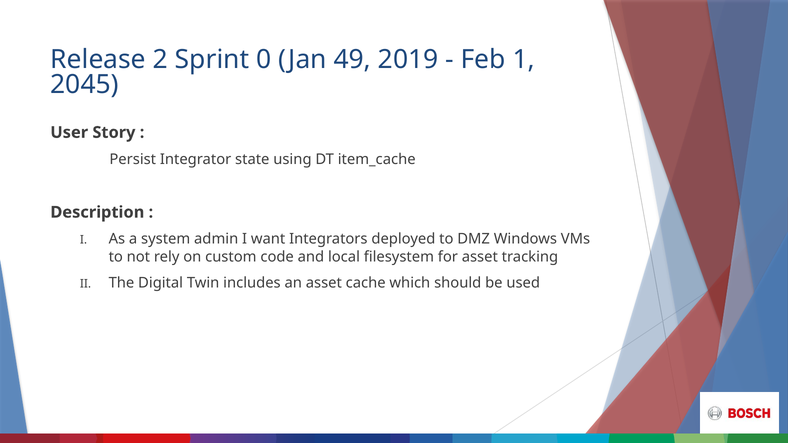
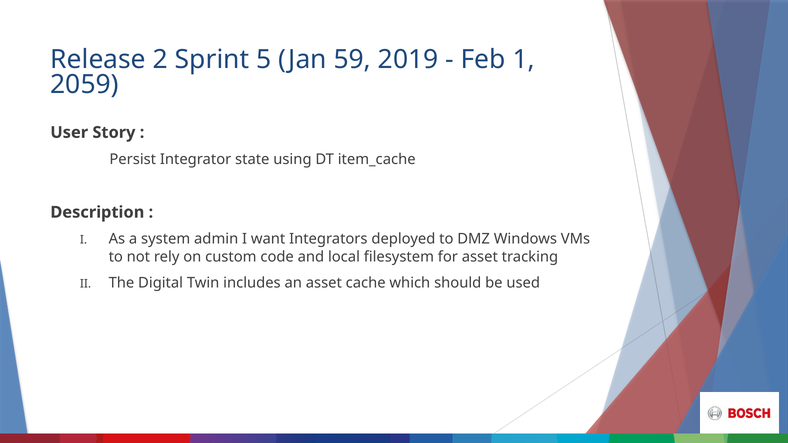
0: 0 -> 5 (264, 59)
49: 49 -> 59 (352, 59)
2045: 2045 -> 2059 (85, 85)
